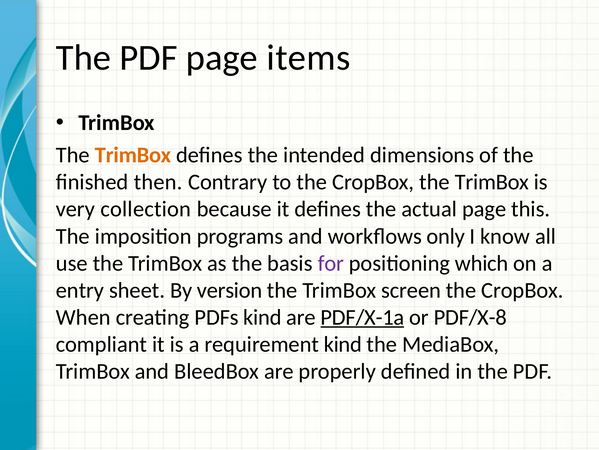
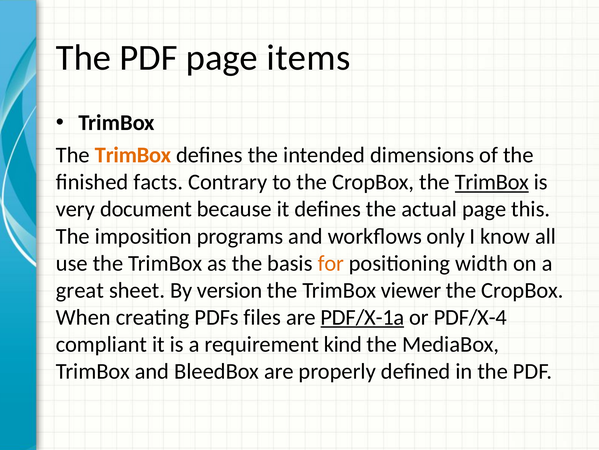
then: then -> facts (158, 182)
TrimBox underline: none -> present (492, 182)
collection: collection -> document (146, 209)
for colour: purple -> orange (331, 263)
which: which -> width (482, 263)
entry: entry -> great (80, 290)
screen: screen -> viewer (411, 290)
PDFs kind: kind -> files (262, 317)
PDF/X-8: PDF/X-8 -> PDF/X-4 (470, 317)
